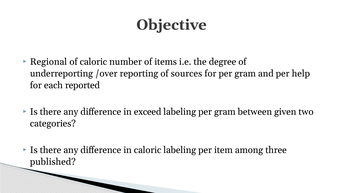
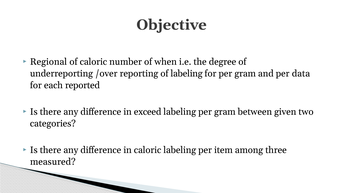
items: items -> when (166, 62)
of sources: sources -> labeling (187, 74)
help: help -> data (301, 74)
published: published -> measured (53, 162)
